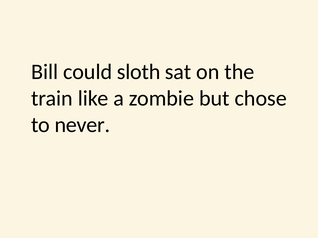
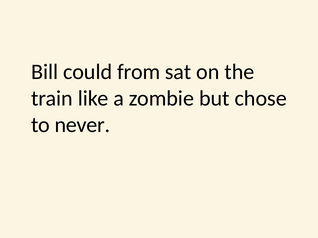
sloth: sloth -> from (139, 72)
